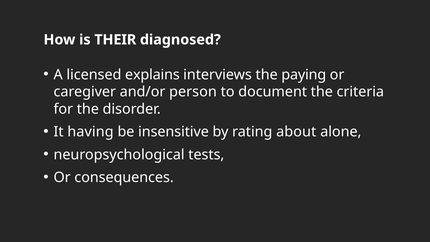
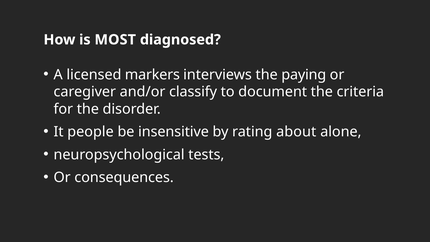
THEIR: THEIR -> MOST (115, 40)
explains: explains -> markers (152, 75)
person: person -> classify (193, 92)
having: having -> people (91, 132)
